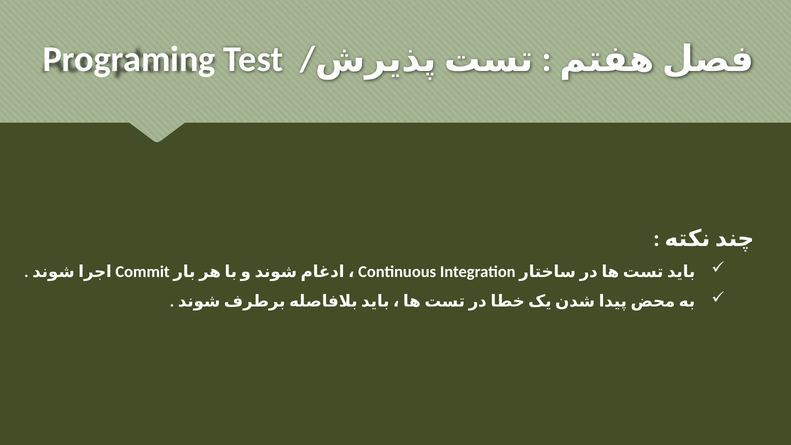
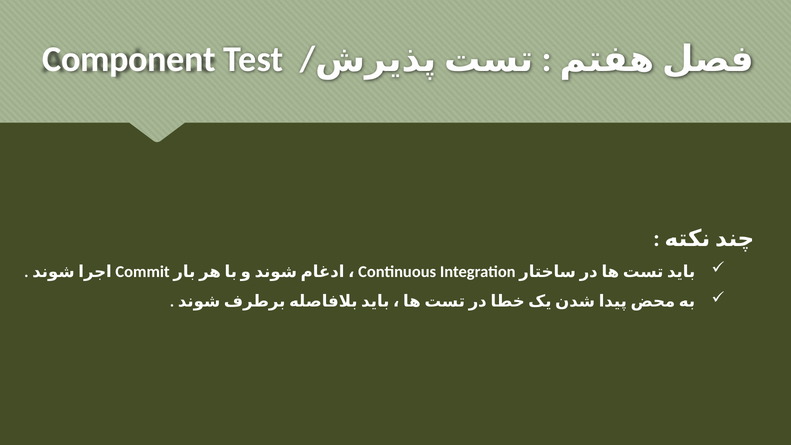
Programing: Programing -> Component (129, 59)
